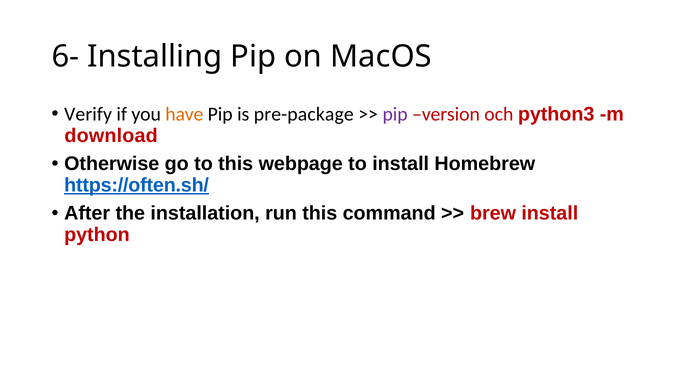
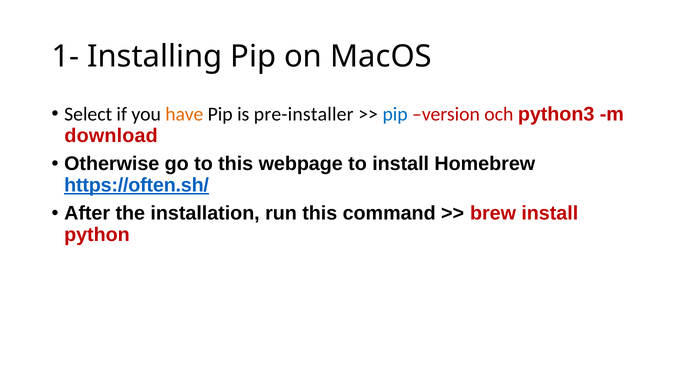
6-: 6- -> 1- (65, 57)
Verify: Verify -> Select (88, 114)
pre-package: pre-package -> pre-installer (304, 114)
pip colour: purple -> blue (395, 114)
